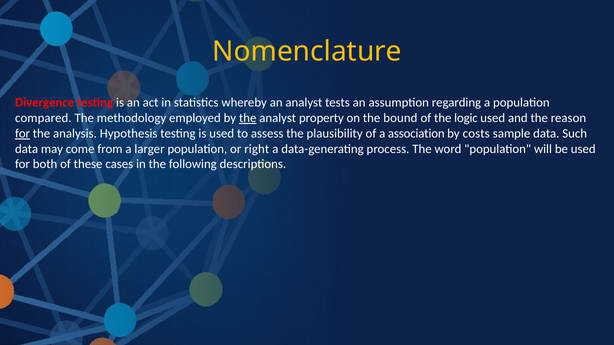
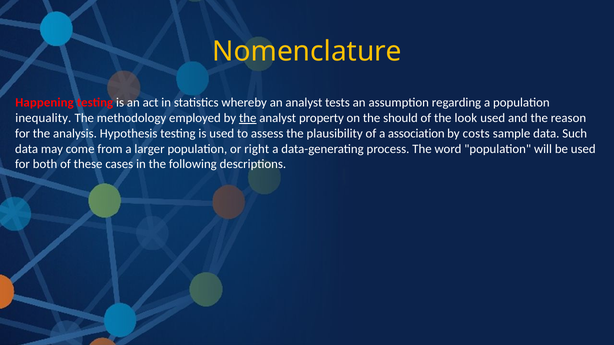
Divergence: Divergence -> Happening (45, 103)
compared: compared -> inequality (43, 118)
bound: bound -> should (400, 118)
logic: logic -> look (466, 118)
for underline: present -> none (23, 134)
